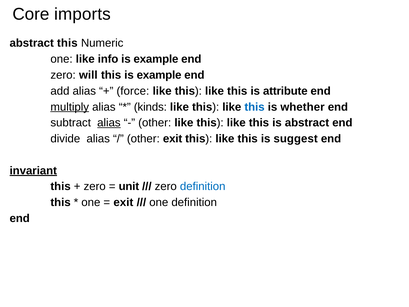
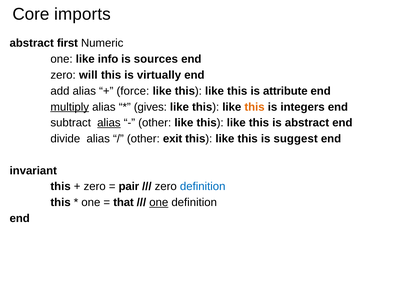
abstract this: this -> first (67, 43)
example: example -> sources (156, 59)
this is example: example -> virtually (159, 75)
kinds: kinds -> gives (150, 107)
this colour: blue -> orange (255, 107)
whether: whether -> integers (303, 107)
invariant underline: present -> none (33, 170)
unit: unit -> pair (129, 186)
exit: exit -> that (124, 202)
one underline: none -> present (159, 202)
